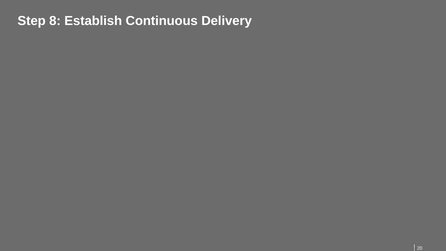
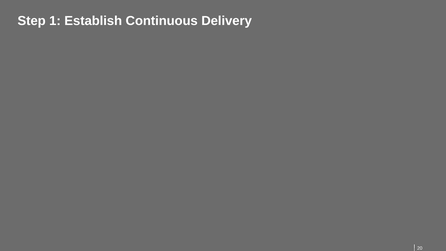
8: 8 -> 1 (55, 21)
